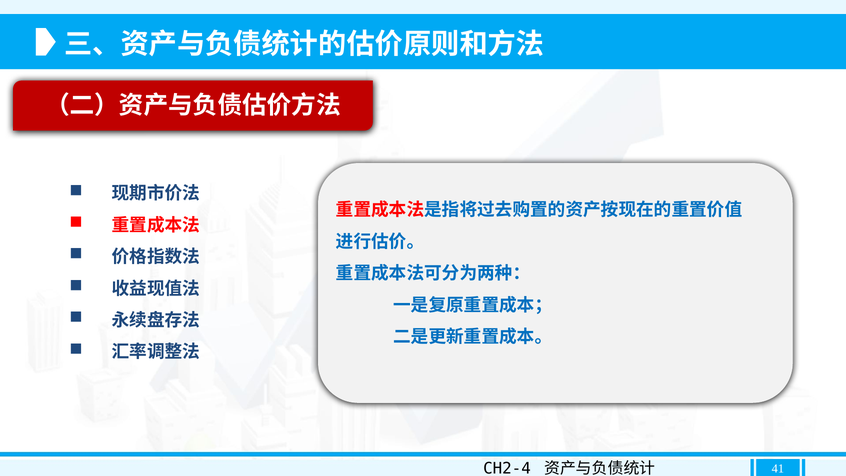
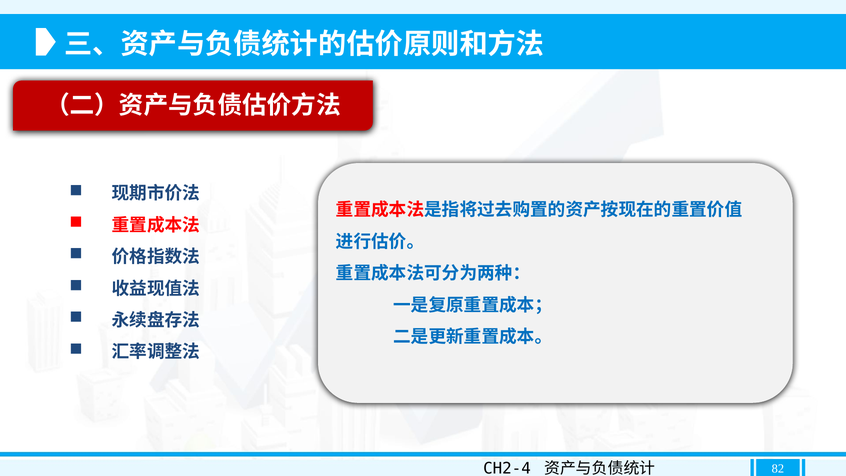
41: 41 -> 82 (778, 469)
